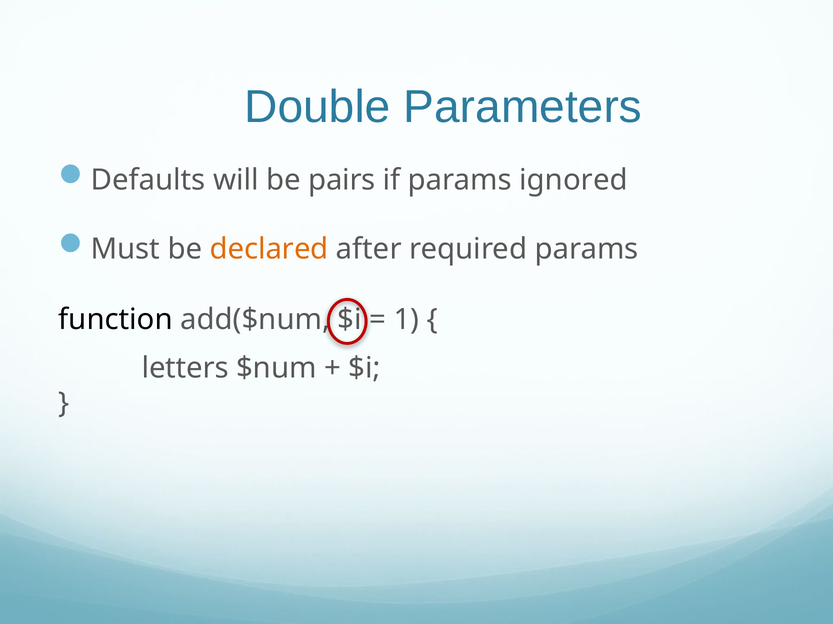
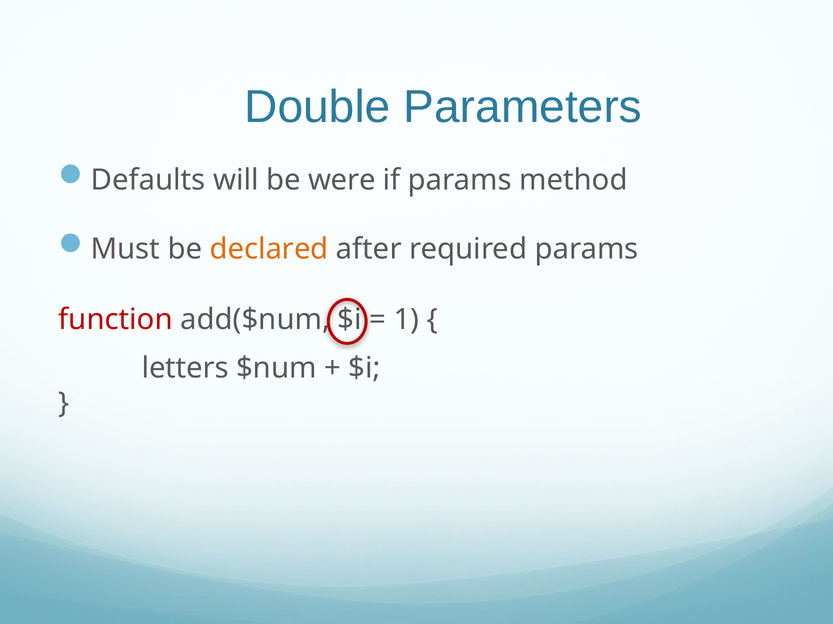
pairs: pairs -> were (342, 180)
ignored: ignored -> method (574, 180)
function colour: black -> red (116, 320)
